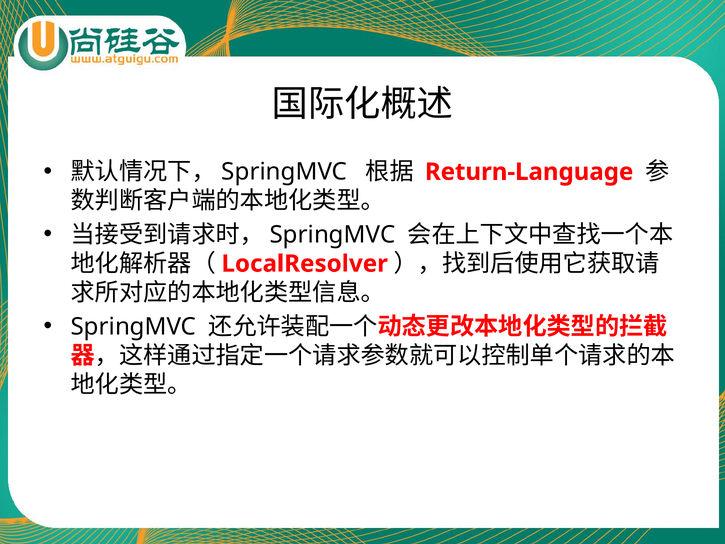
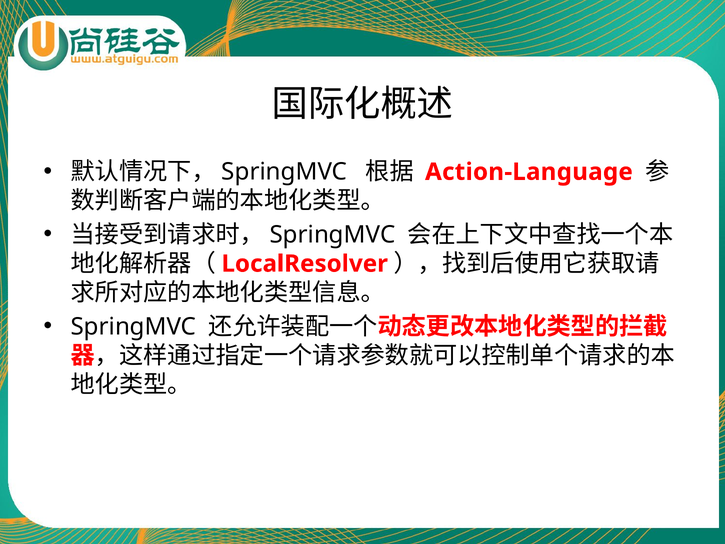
Return-Language: Return-Language -> Action-Language (529, 172)
